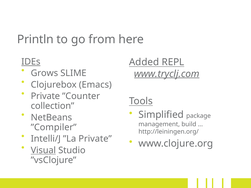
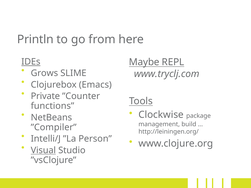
Added: Added -> Maybe (144, 62)
www.tryclj.com underline: present -> none (167, 74)
collection: collection -> functions (52, 106)
Simplified: Simplified -> Clockwise (161, 115)
”La Private: Private -> Person (95, 139)
